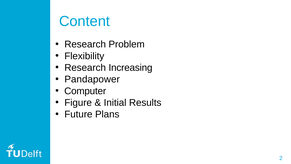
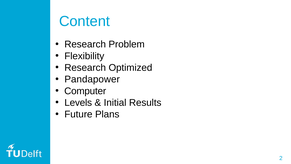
Increasing: Increasing -> Optimized (130, 68)
Figure: Figure -> Levels (78, 102)
